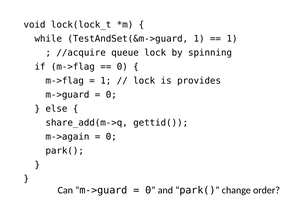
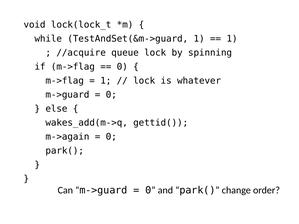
provides: provides -> whatever (199, 81)
share_add(m->q: share_add(m->q -> wakes_add(m->q (87, 123)
